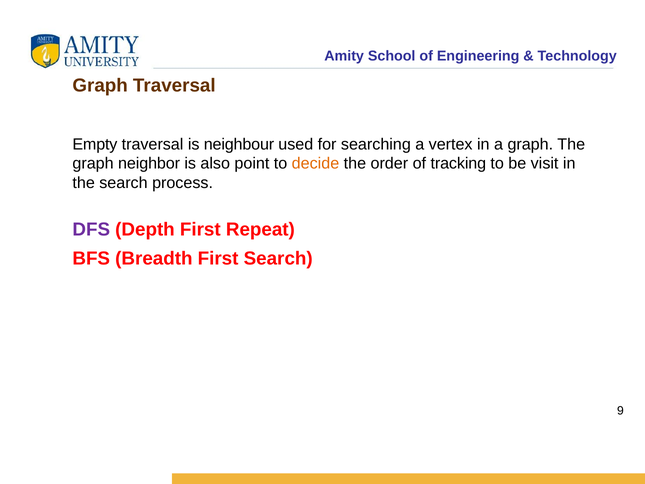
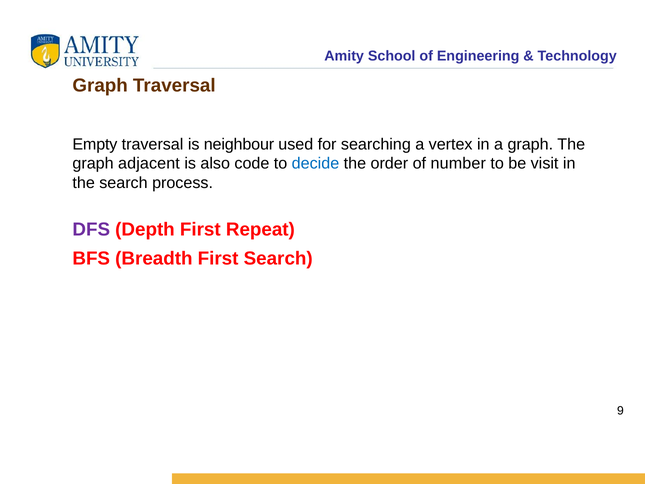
neighbor: neighbor -> adjacent (149, 163)
point: point -> code (252, 163)
decide colour: orange -> blue (316, 163)
tracking: tracking -> number (458, 163)
